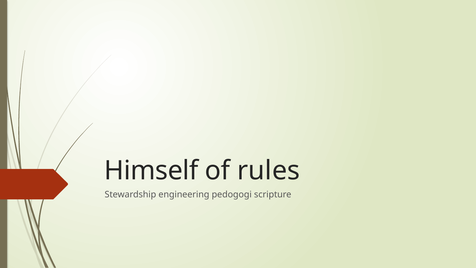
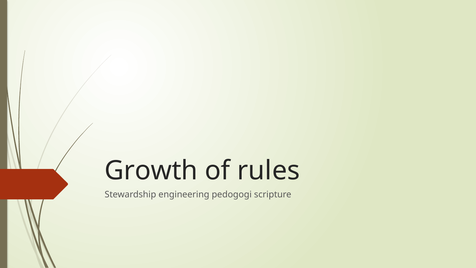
Himself: Himself -> Growth (151, 171)
